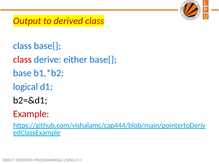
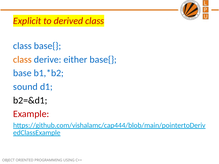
Output: Output -> Explicit (27, 21)
class colour: red -> orange (22, 60)
logical: logical -> sound (25, 87)
